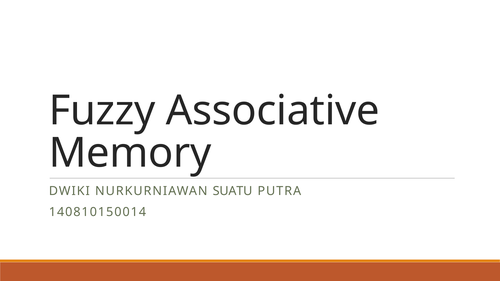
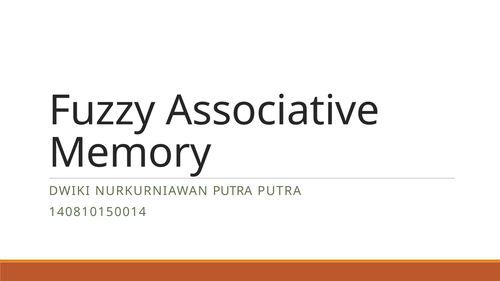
NURKURNIAWAN SUATU: SUATU -> PUTRA (232, 191)
